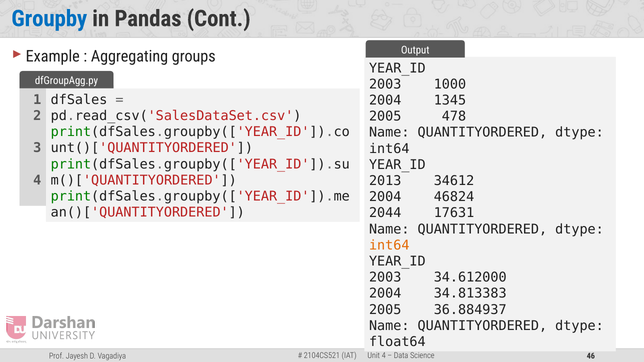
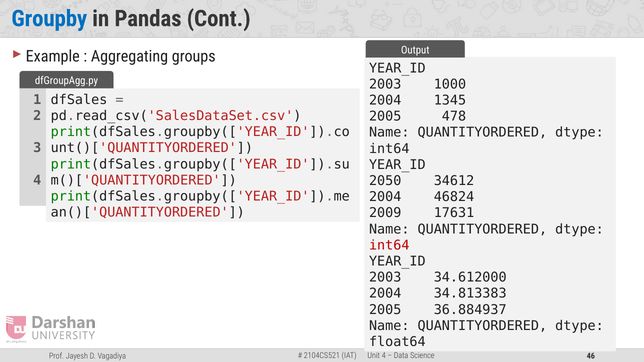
2013: 2013 -> 2050 (385, 181)
2044: 2044 -> 2009 (385, 213)
int64 colour: orange -> red (389, 245)
